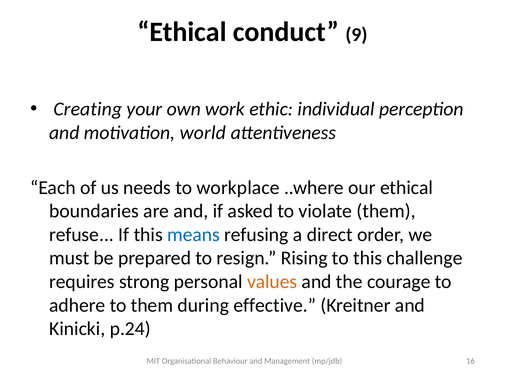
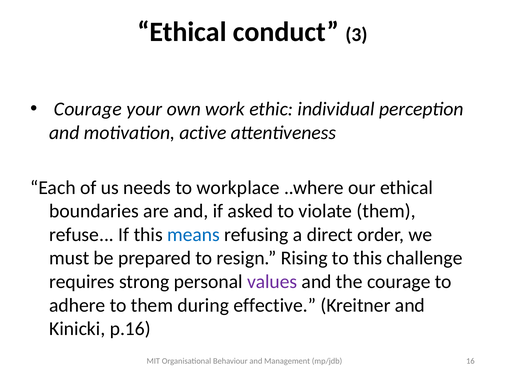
9: 9 -> 3 (357, 35)
Creating: Creating -> Courage (88, 109)
world: world -> active (203, 133)
values colour: orange -> purple (272, 282)
p.24: p.24 -> p.16 (130, 329)
